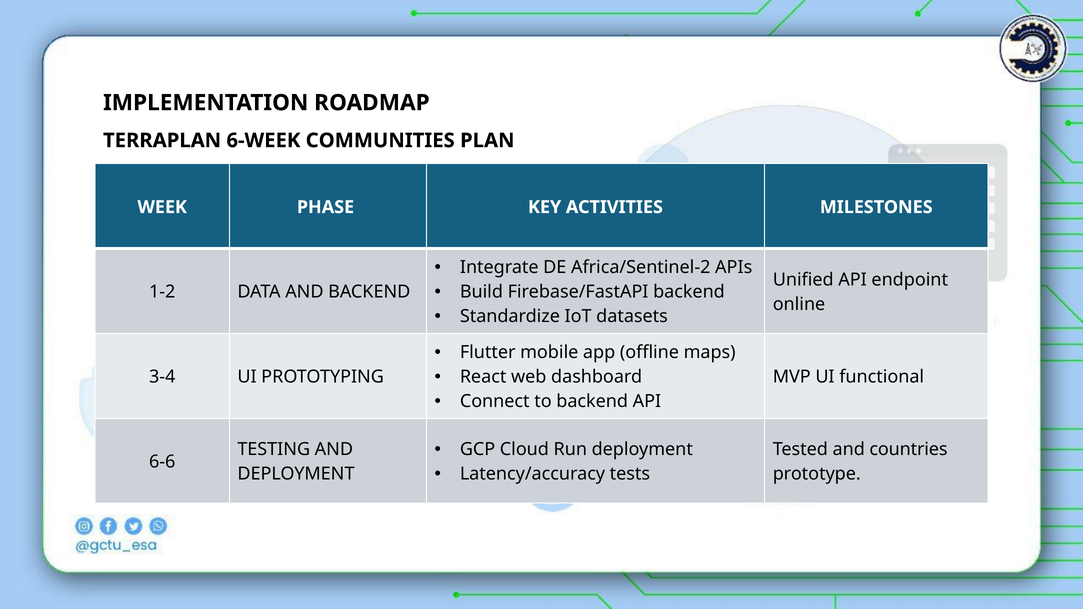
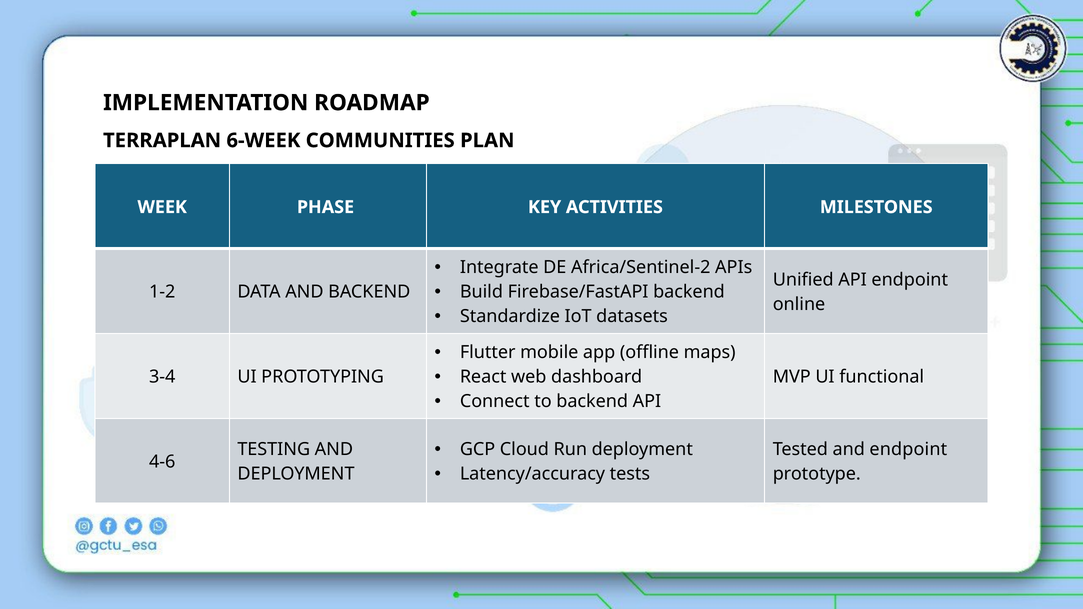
and countries: countries -> endpoint (908, 450)
6-6: 6-6 -> 4-6 (162, 462)
